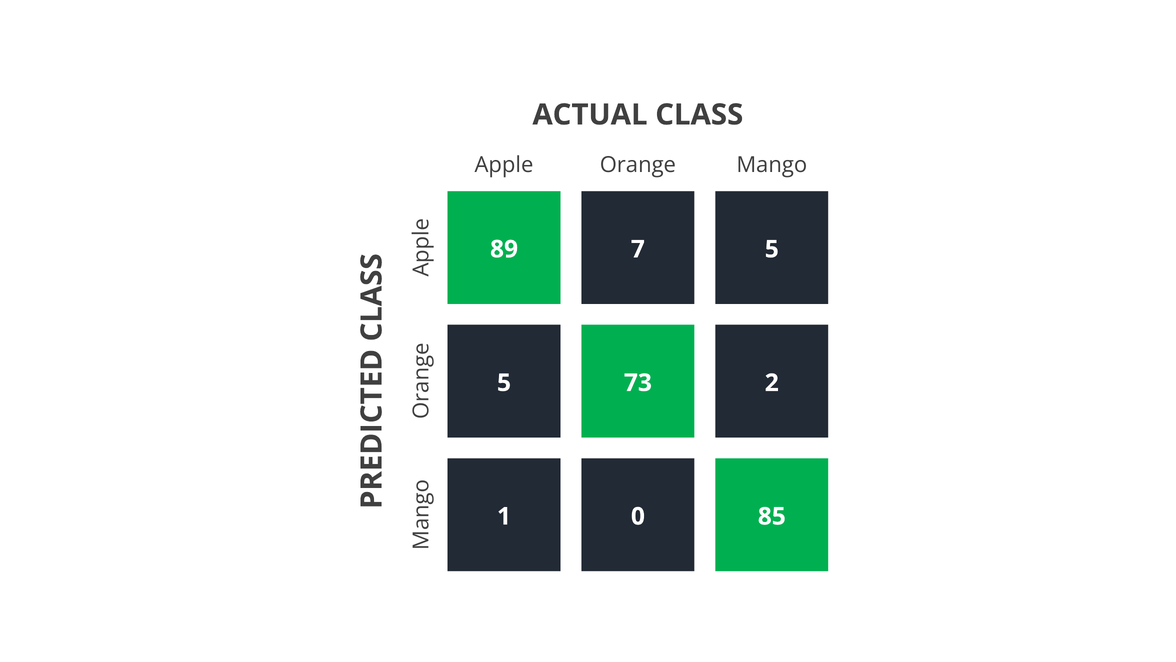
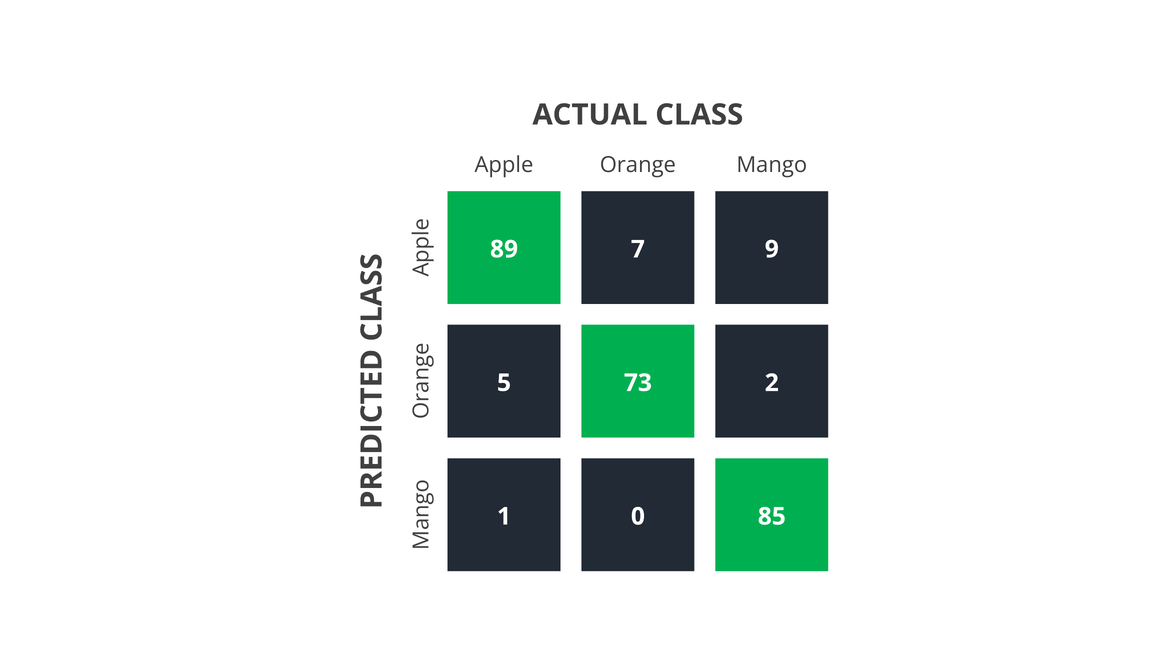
5: 5 -> 9 (772, 249)
